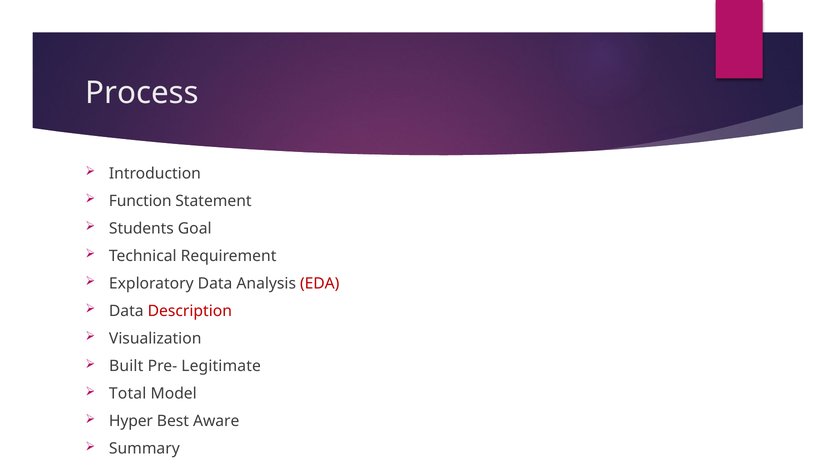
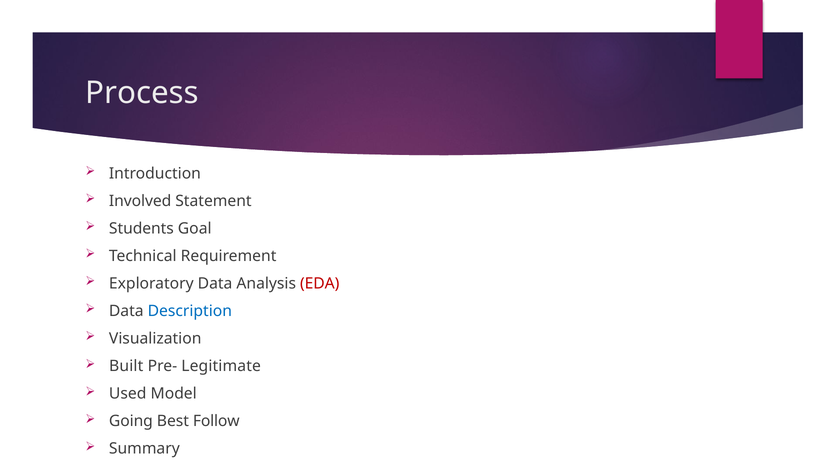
Function: Function -> Involved (140, 201)
Description colour: red -> blue (190, 311)
Total: Total -> Used (128, 394)
Hyper: Hyper -> Going (131, 421)
Aware: Aware -> Follow (216, 421)
